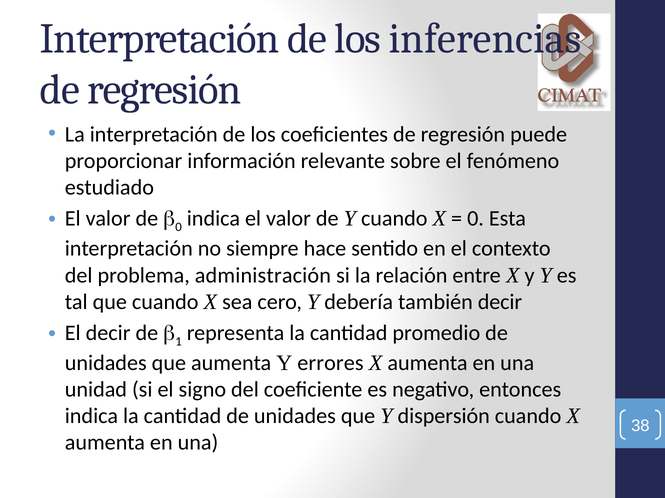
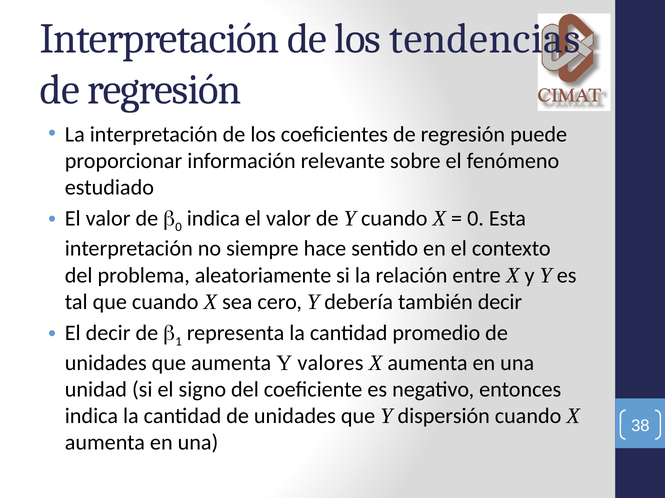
inferencias: inferencias -> tendencias (485, 39)
administración: administración -> aleatoriamente (263, 276)
errores: errores -> valores (330, 364)
